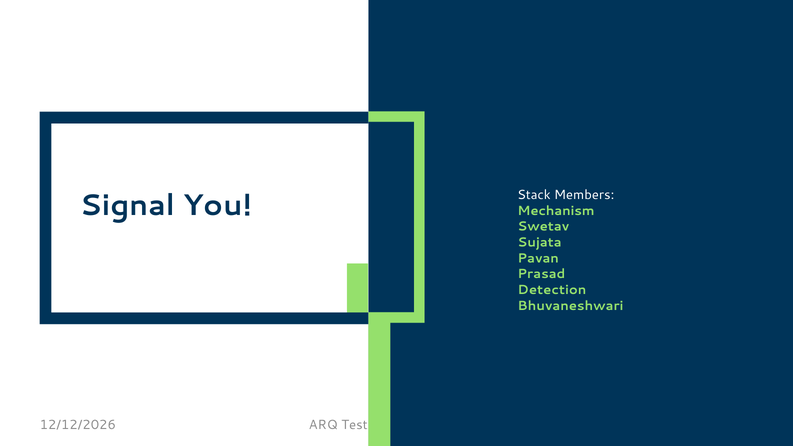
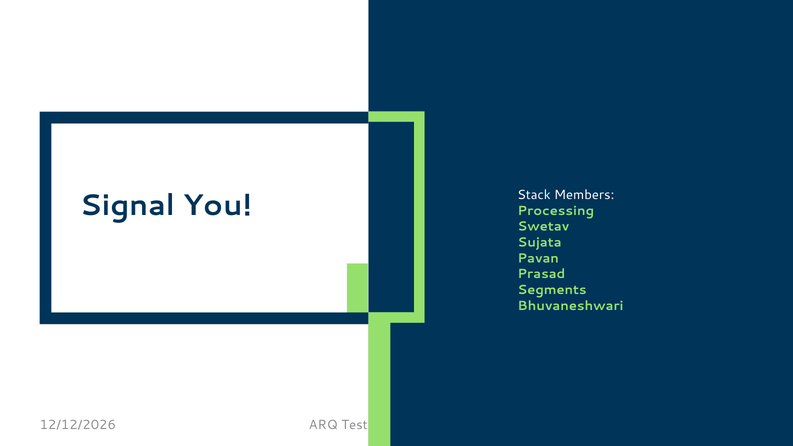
Mechanism: Mechanism -> Processing (556, 211)
Detection: Detection -> Segments (552, 290)
